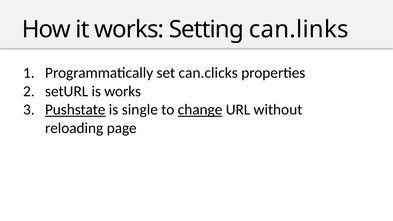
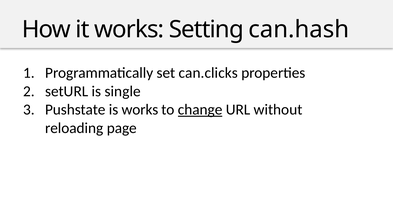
can.links: can.links -> can.hash (299, 29)
is works: works -> single (123, 91)
Pushstate underline: present -> none (75, 110)
is single: single -> works (140, 110)
